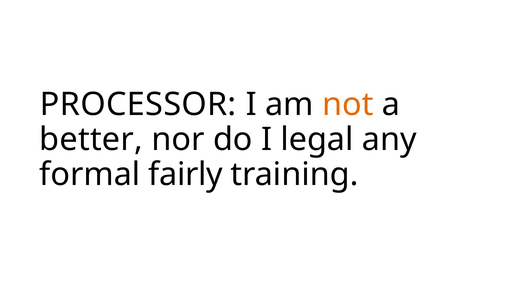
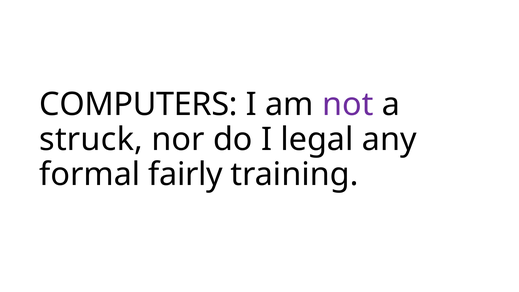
PROCESSOR: PROCESSOR -> COMPUTERS (138, 104)
not colour: orange -> purple (348, 104)
better: better -> struck (91, 140)
